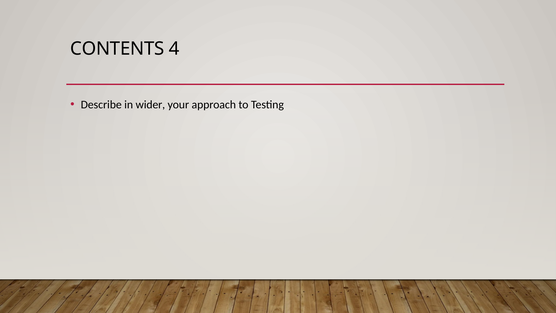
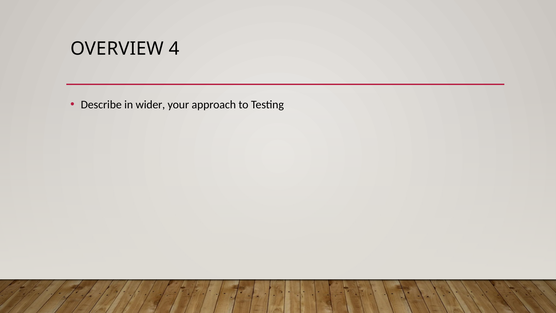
CONTENTS: CONTENTS -> OVERVIEW (117, 49)
